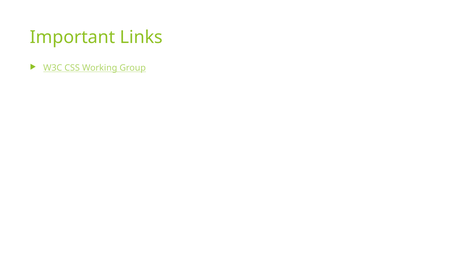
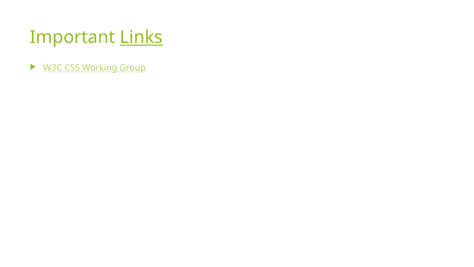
Links underline: none -> present (141, 37)
